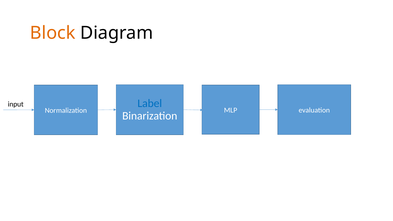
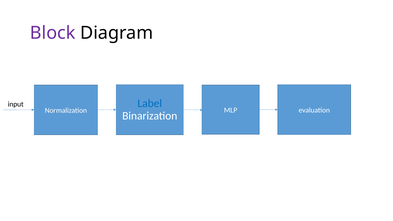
Block colour: orange -> purple (53, 33)
